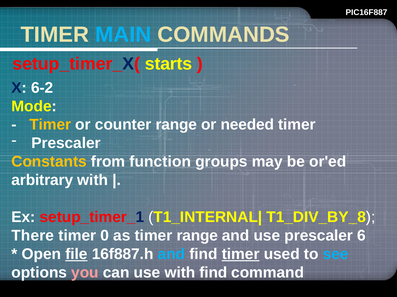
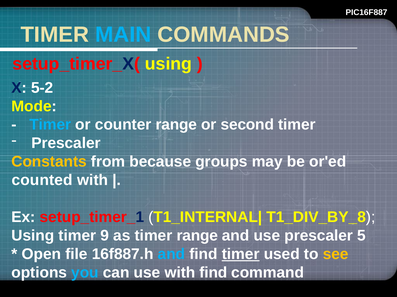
setup_timer_X( starts: starts -> using (168, 64)
6-2: 6-2 -> 5-2 (42, 88)
Timer colour: yellow -> light blue (50, 125)
needed: needed -> second (247, 125)
function: function -> because (160, 162)
arbitrary: arbitrary -> counted (42, 181)
There: There -> Using (33, 236)
0: 0 -> 9 (105, 236)
6: 6 -> 5 (361, 236)
file underline: present -> none (76, 255)
see colour: light blue -> yellow (336, 255)
you colour: pink -> light blue (85, 273)
